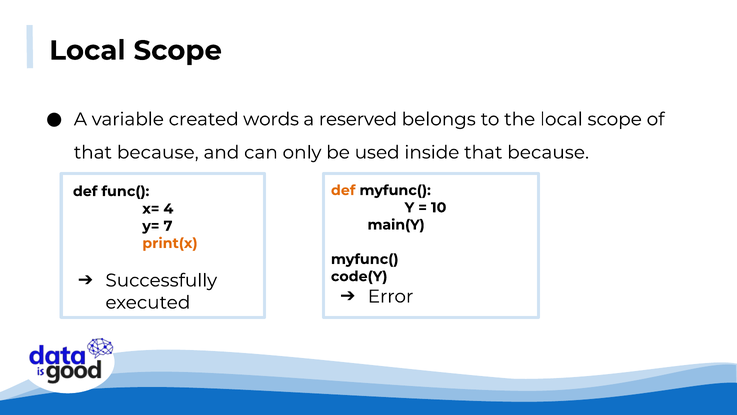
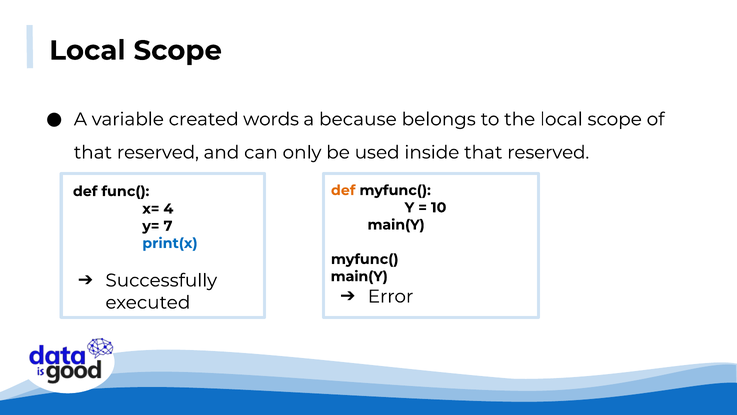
reserved: reserved -> because (358, 119)
because: because -> reserved (158, 152)
inside that because: because -> reserved (548, 152)
print(x colour: orange -> blue (170, 243)
code(Y: code(Y -> main(Y (359, 276)
